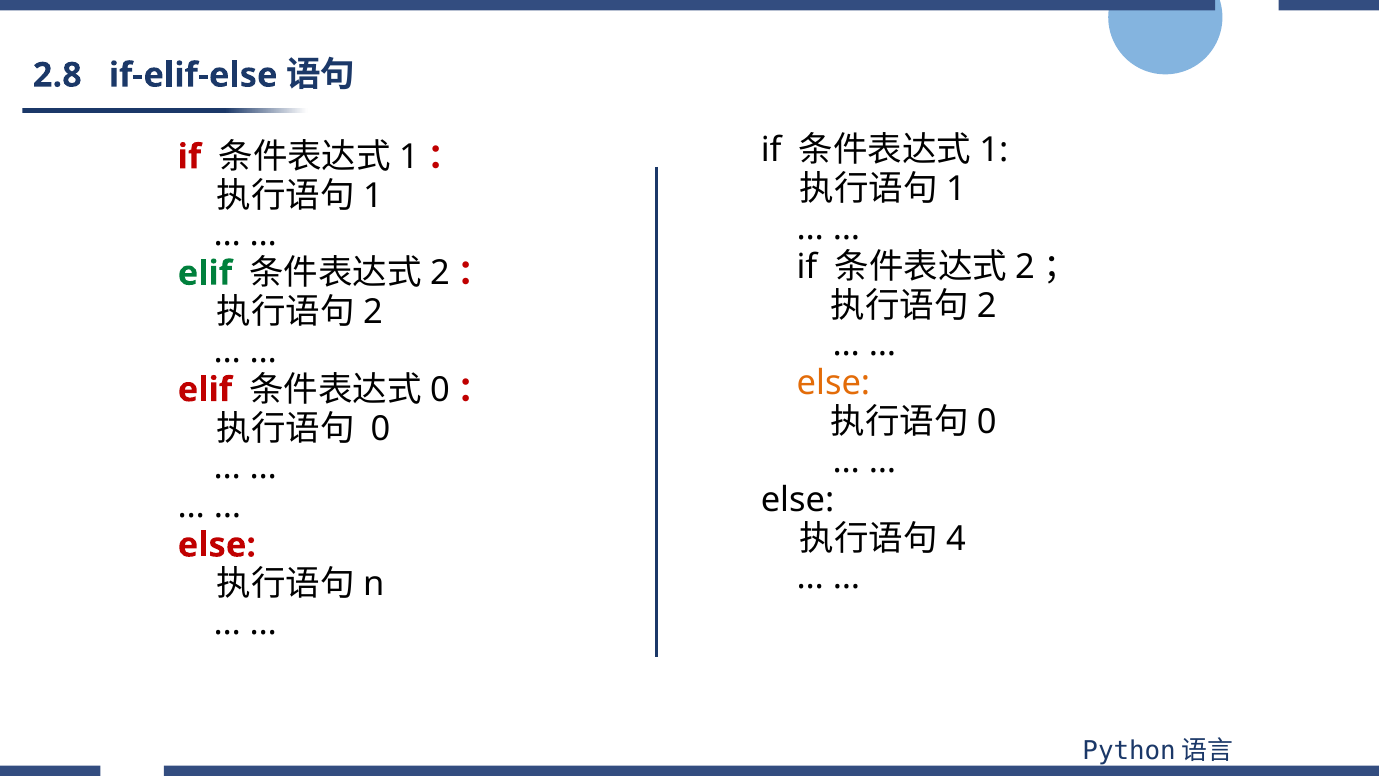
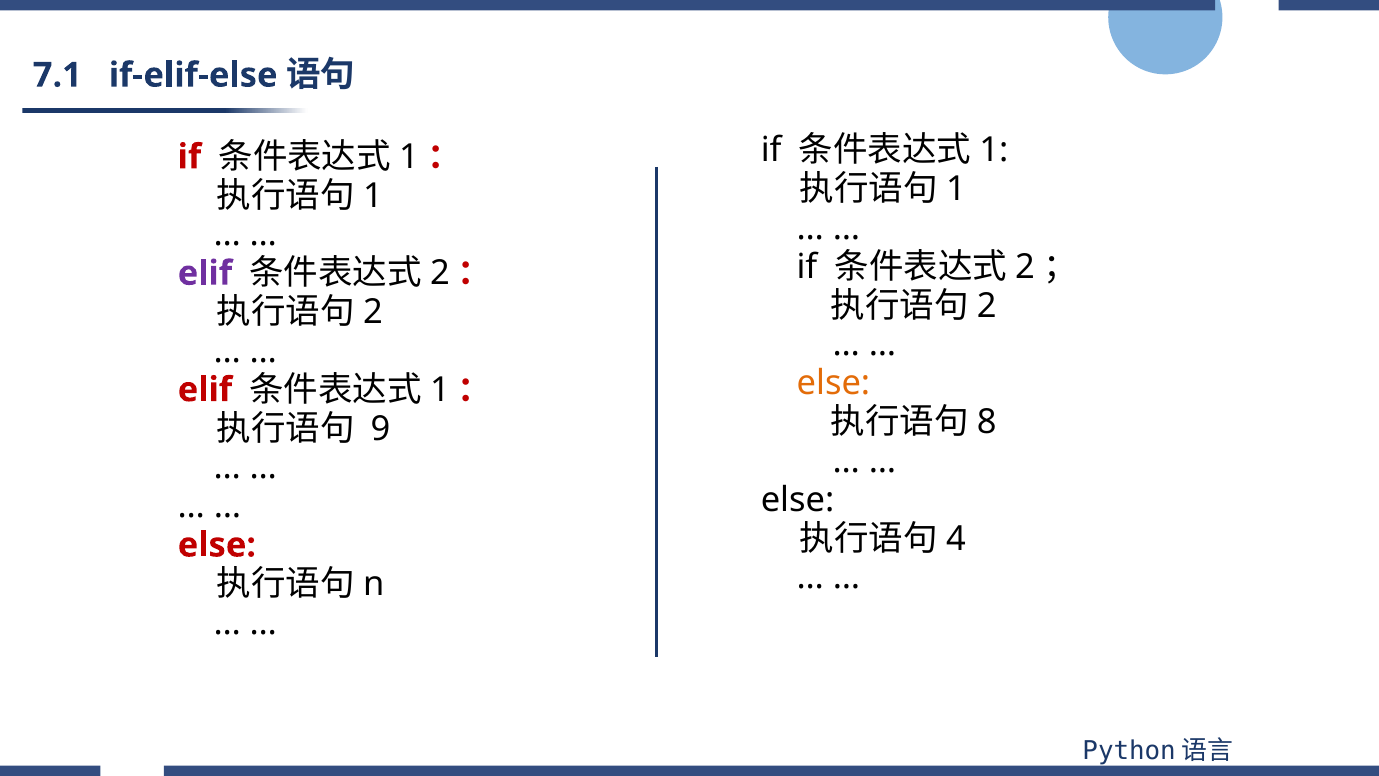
2.8: 2.8 -> 7.1 (57, 75)
elif colour: green -> purple (205, 273)
0: 0 -> 1 (440, 390)
0: 0 -> 8 (987, 422)
0: 0 -> 9 (380, 428)
